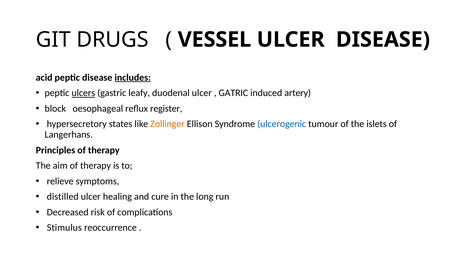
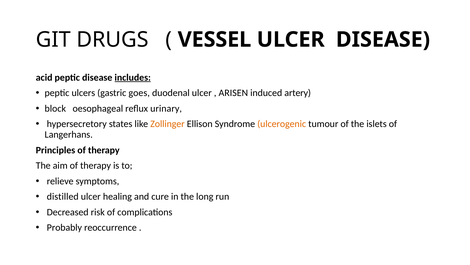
ulcers underline: present -> none (83, 93)
leafy: leafy -> goes (139, 93)
GATRIC: GATRIC -> ARISEN (233, 93)
register: register -> urinary (166, 108)
ulcerogenic colour: blue -> orange (282, 124)
Stimulus: Stimulus -> Probably (64, 227)
